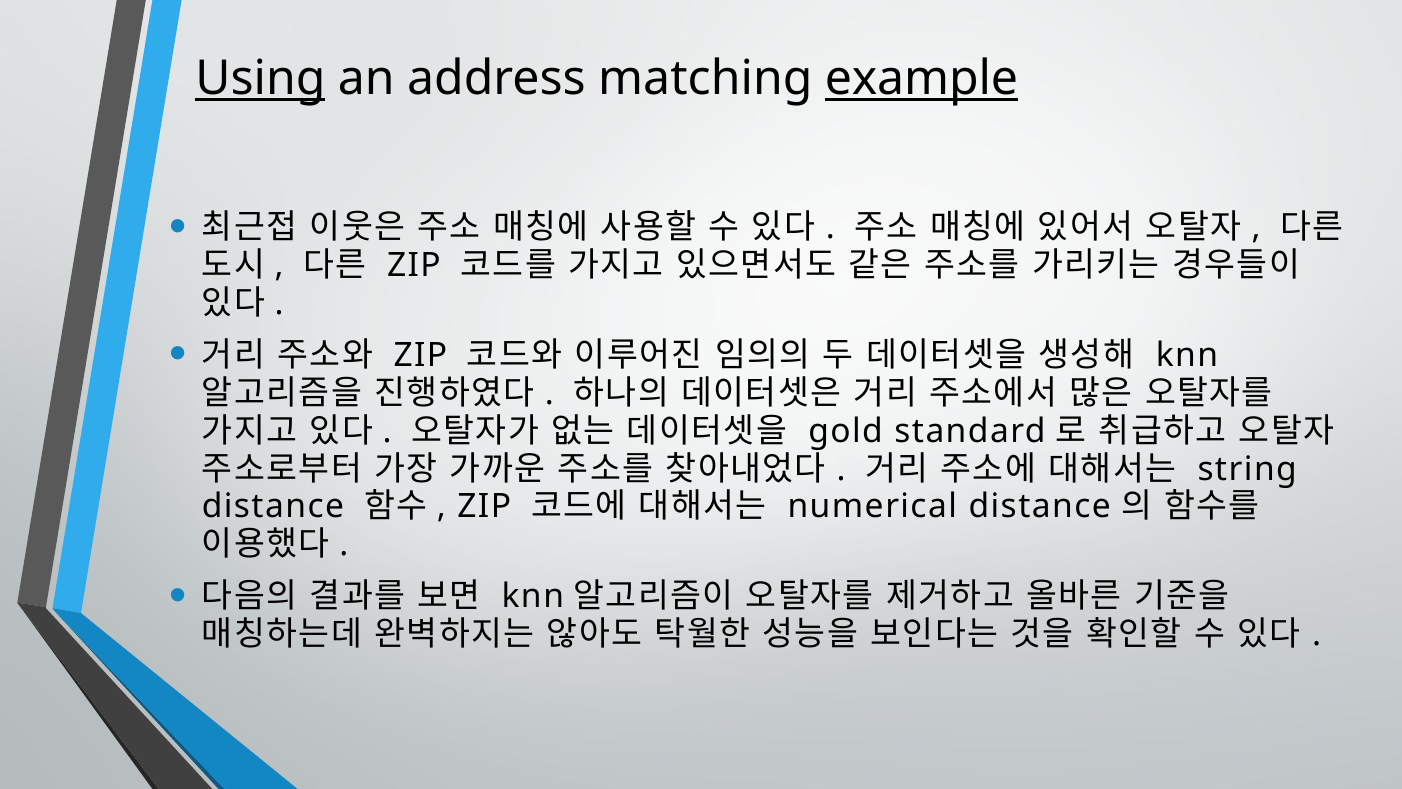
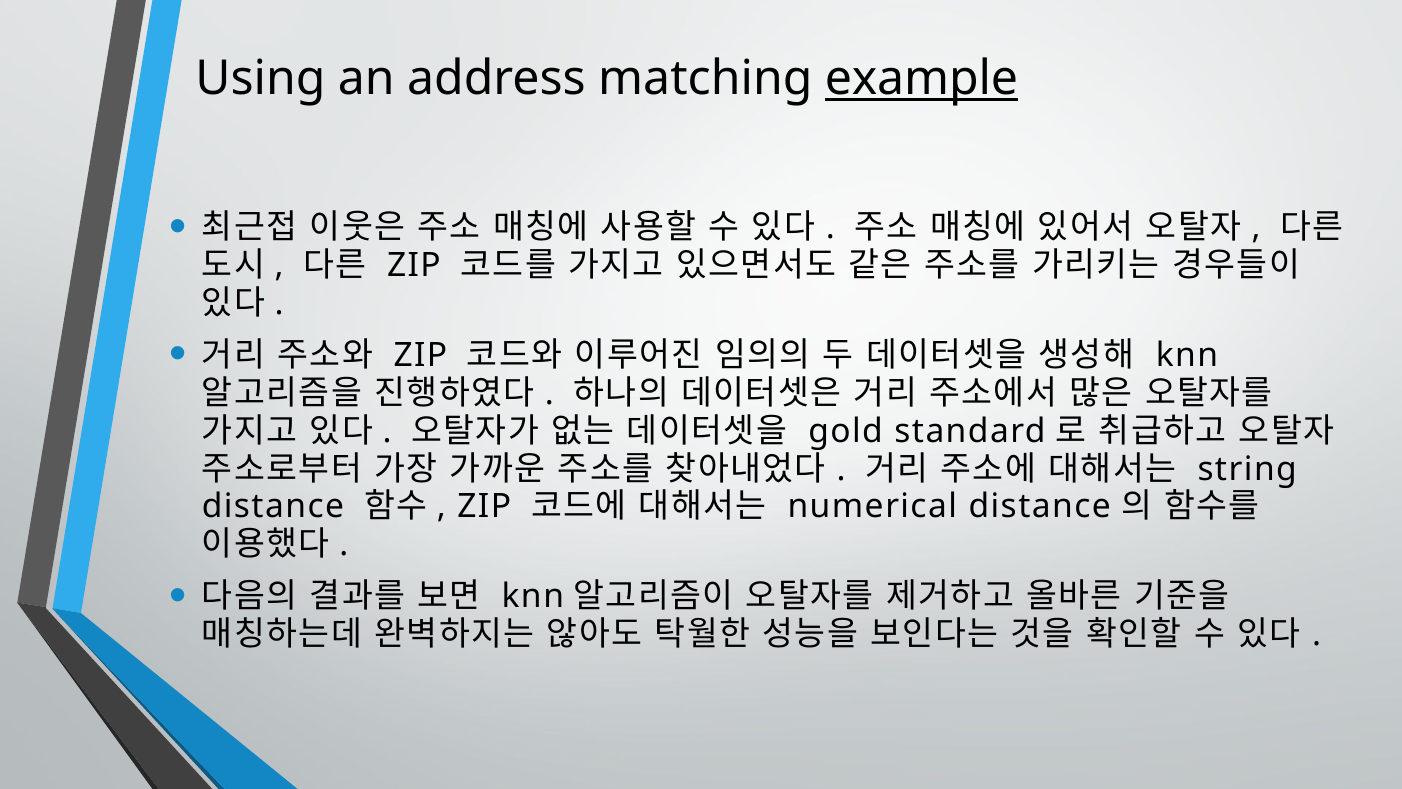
Using underline: present -> none (260, 79)
